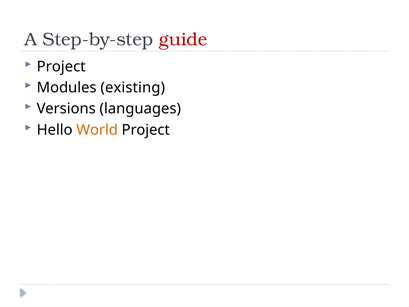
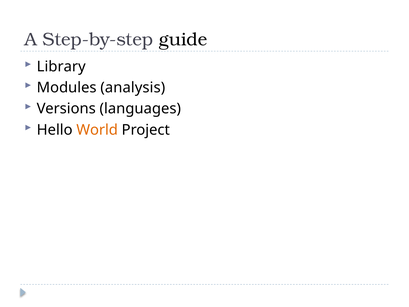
guide colour: red -> black (183, 39)
Project: Project -> Library (61, 66)
existing: existing -> analysis (133, 88)
